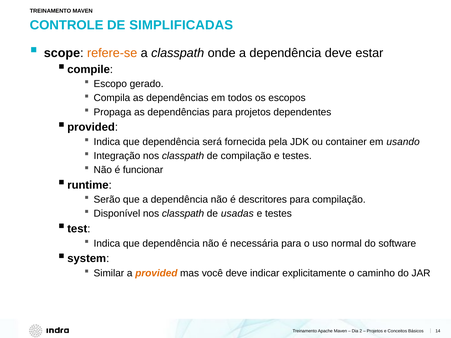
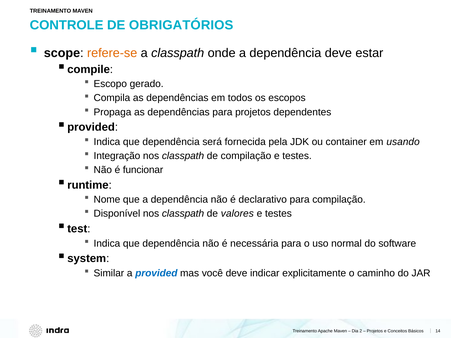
SIMPLIFICADAS: SIMPLIFICADAS -> OBRIGATÓRIOS (181, 25)
Serão: Serão -> Nome (107, 200)
descritores: descritores -> declarativo (263, 200)
usadas: usadas -> valores (237, 214)
provided colour: orange -> blue (156, 273)
